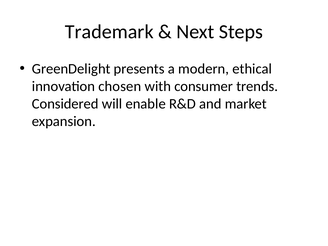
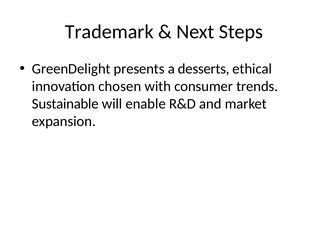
modern: modern -> desserts (204, 69)
Considered: Considered -> Sustainable (65, 104)
